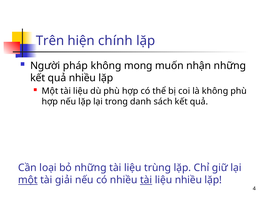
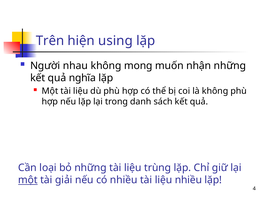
chính: chính -> using (115, 41)
pháp: pháp -> nhau (75, 66)
quả nhiều: nhiều -> nghĩa (82, 78)
tài underline: present -> none (146, 180)
